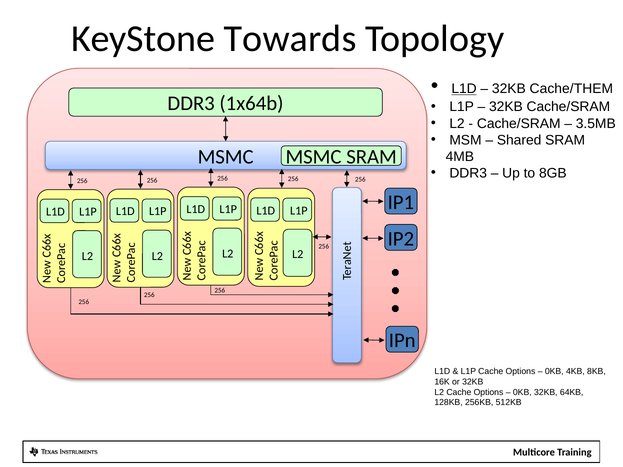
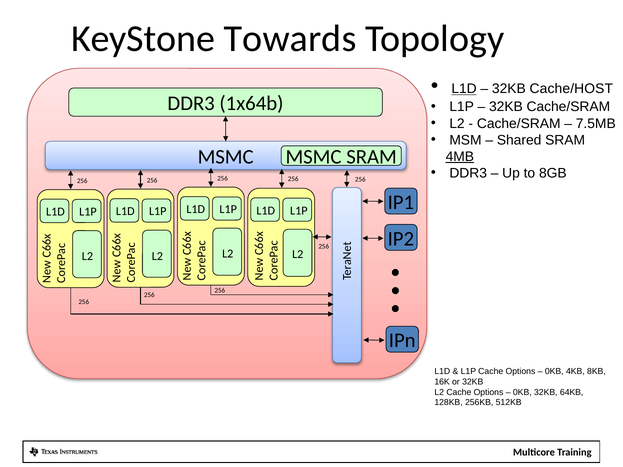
Cache/THEM: Cache/THEM -> Cache/HOST (571, 89)
3.5MB: 3.5MB -> 7.5MB (596, 124)
4MB underline: none -> present (460, 157)
